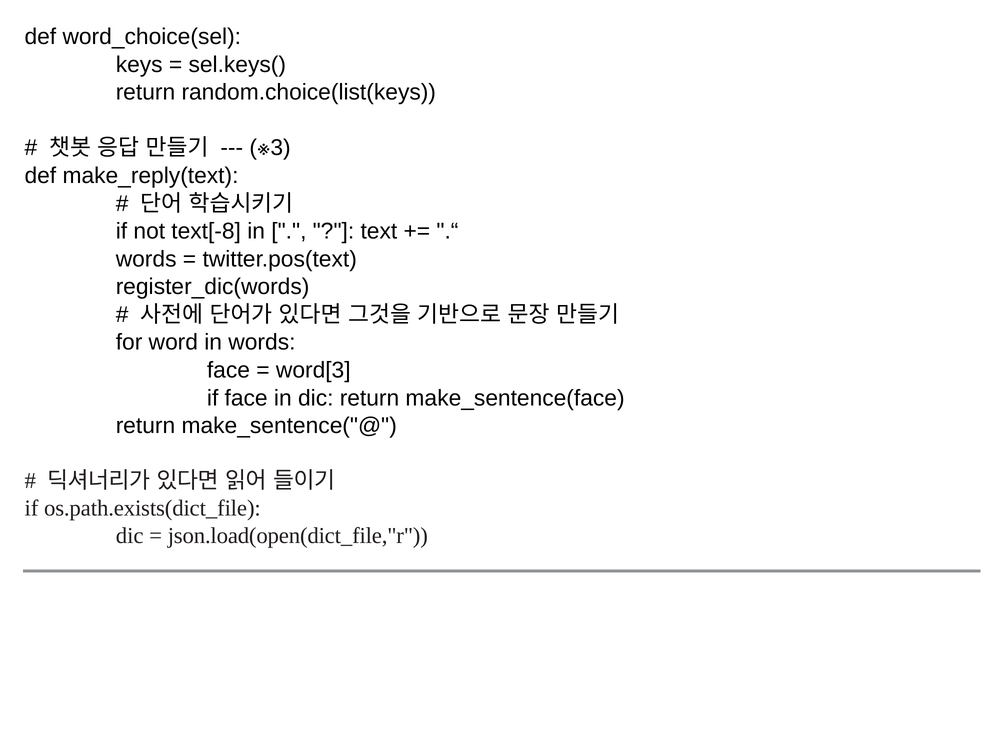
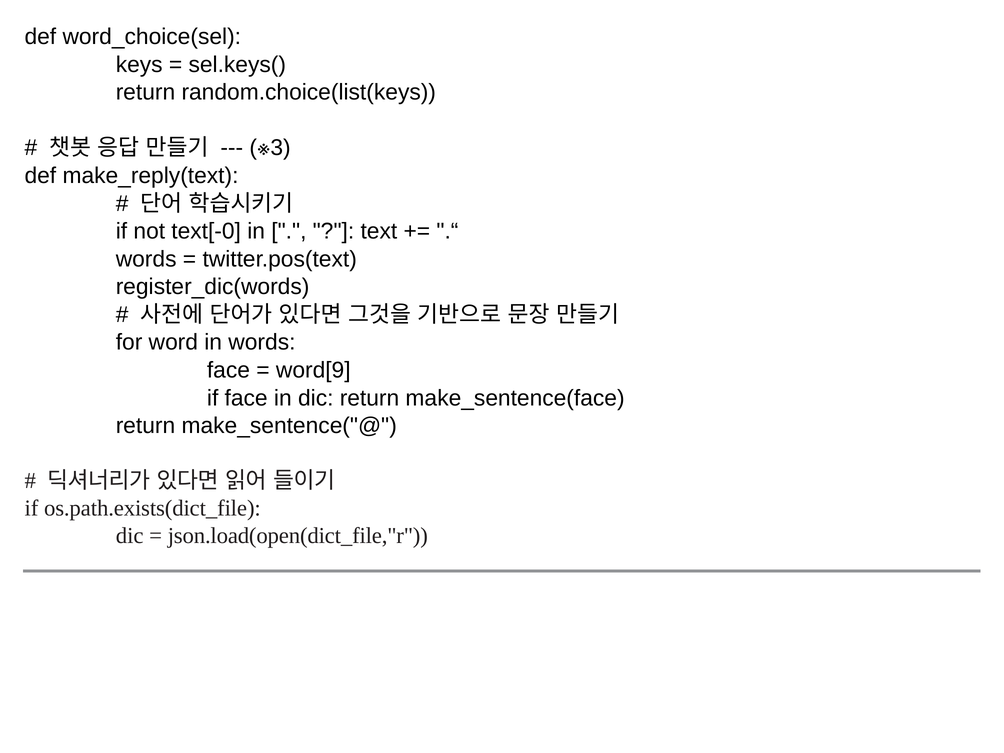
text[-8: text[-8 -> text[-0 (206, 231)
word[3: word[3 -> word[9 (313, 370)
